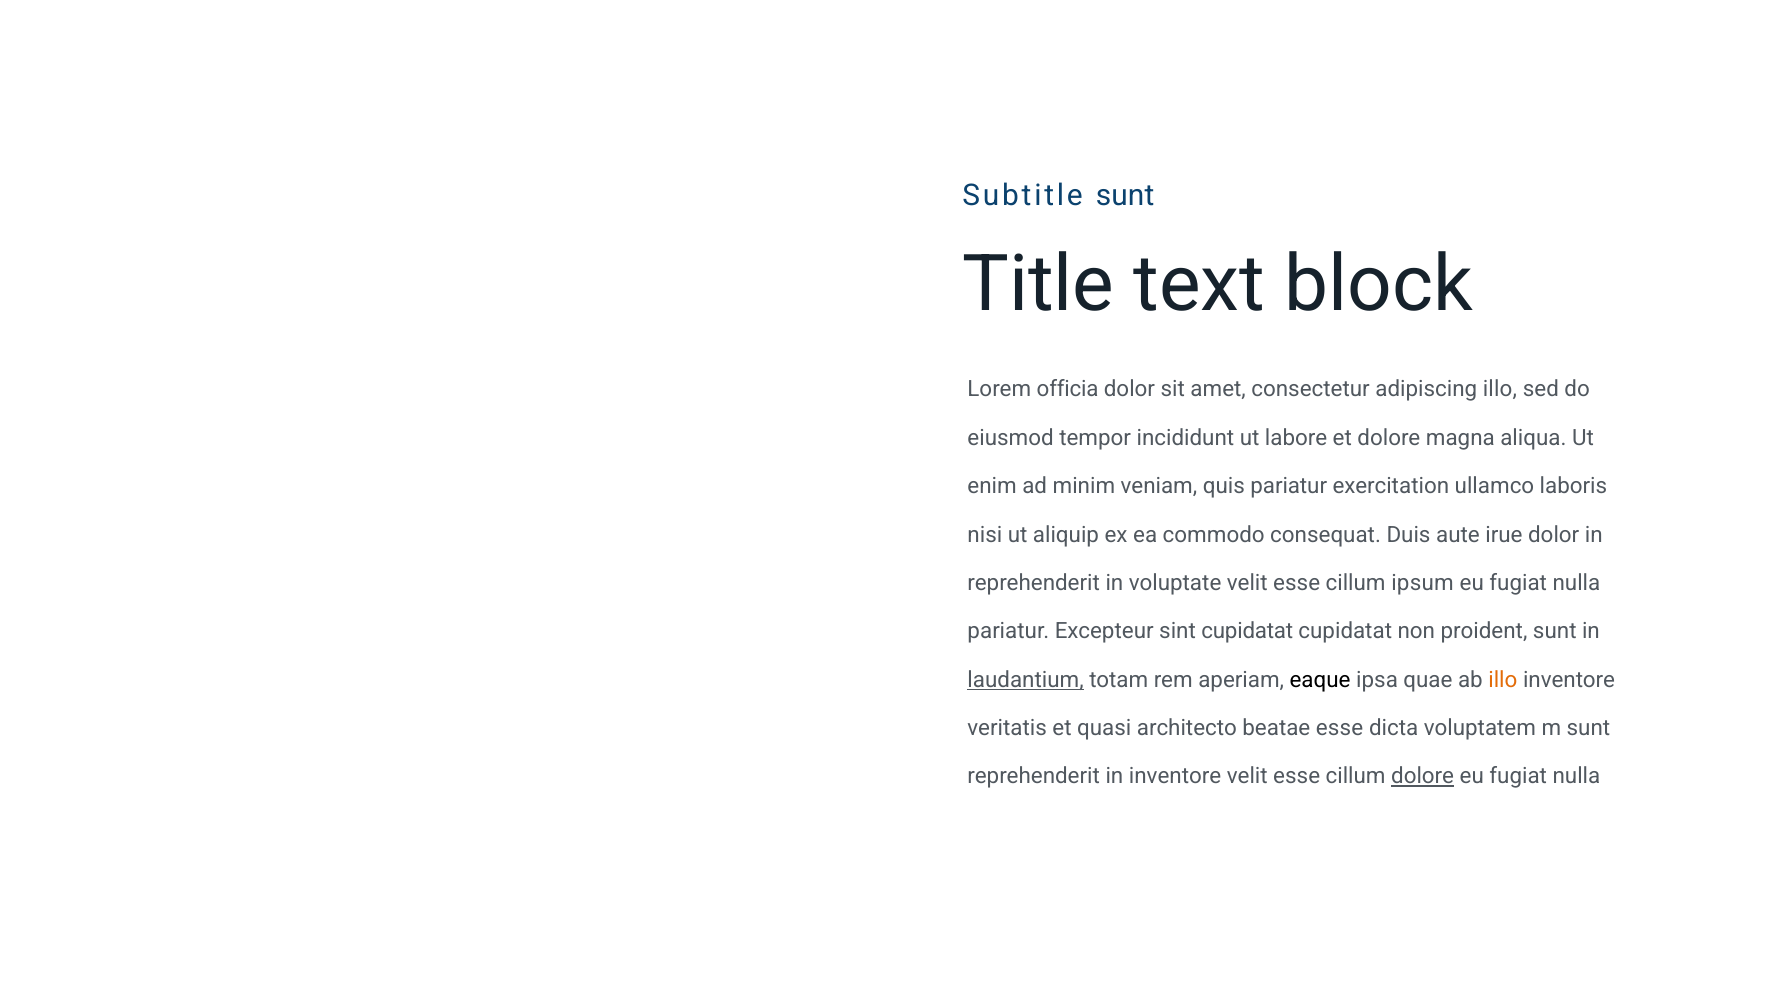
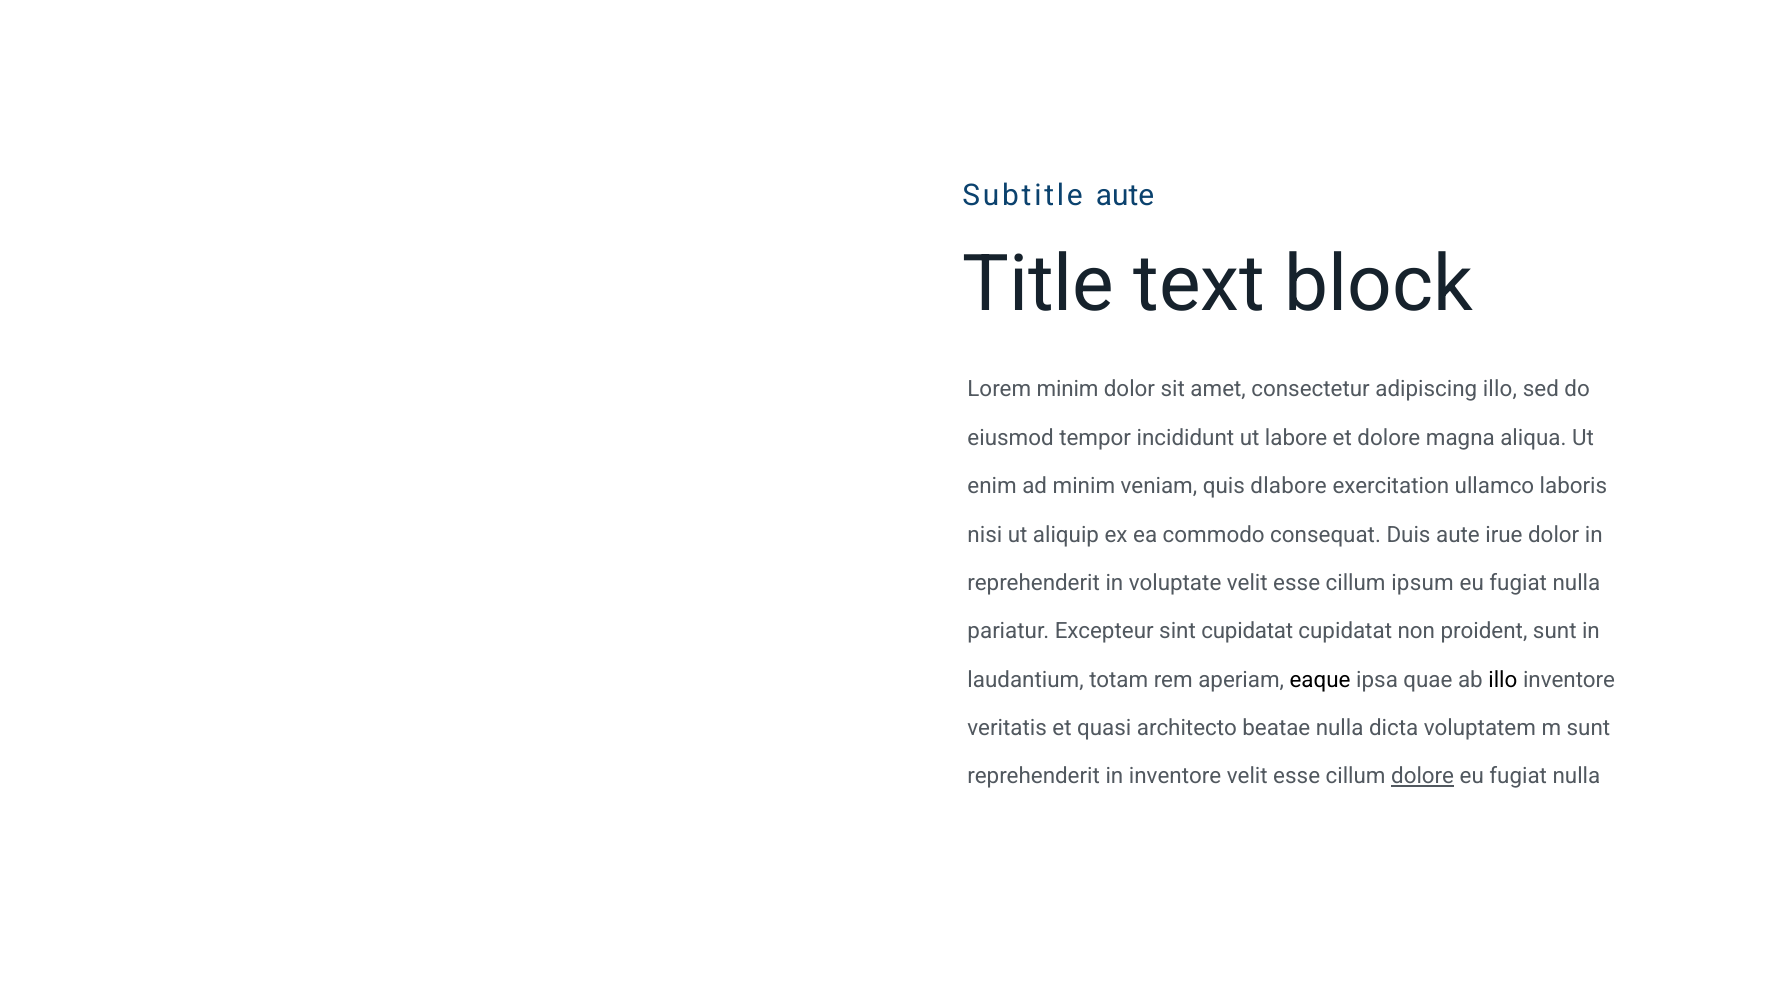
Subtitle sunt: sunt -> aute (1125, 196)
Lorem officia: officia -> minim (1068, 390)
quis pariatur: pariatur -> dlabore (1289, 486)
laudantium underline: present -> none (1026, 680)
illo colour: orange -> black (1503, 680)
beatae esse: esse -> nulla (1340, 728)
